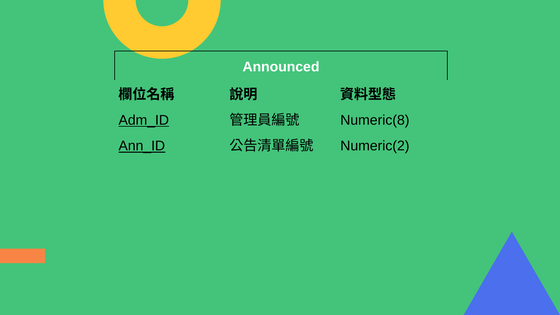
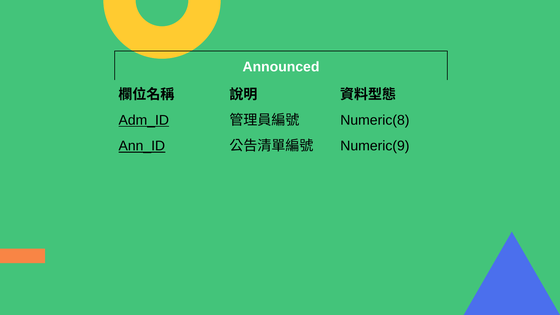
Numeric(2: Numeric(2 -> Numeric(9 (375, 146)
